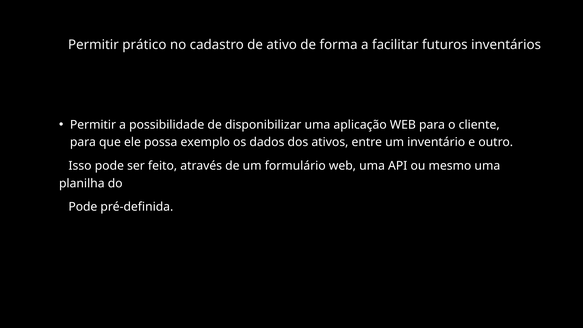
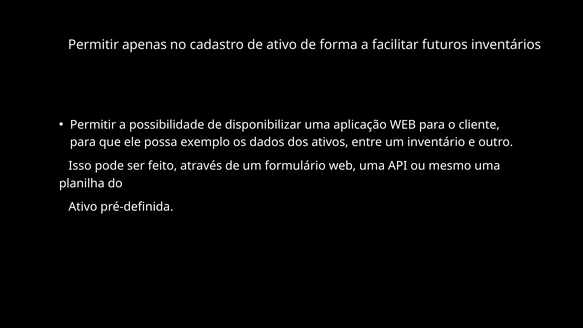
prático: prático -> apenas (144, 45)
Pode: Pode -> Ativo (83, 207)
